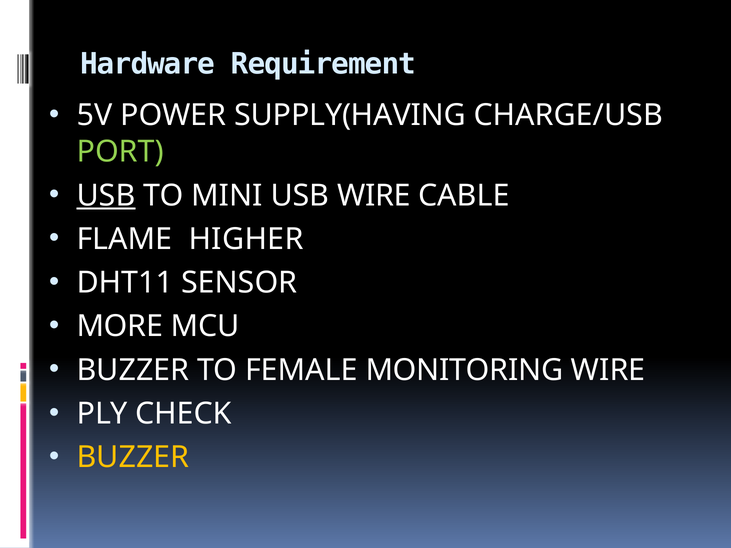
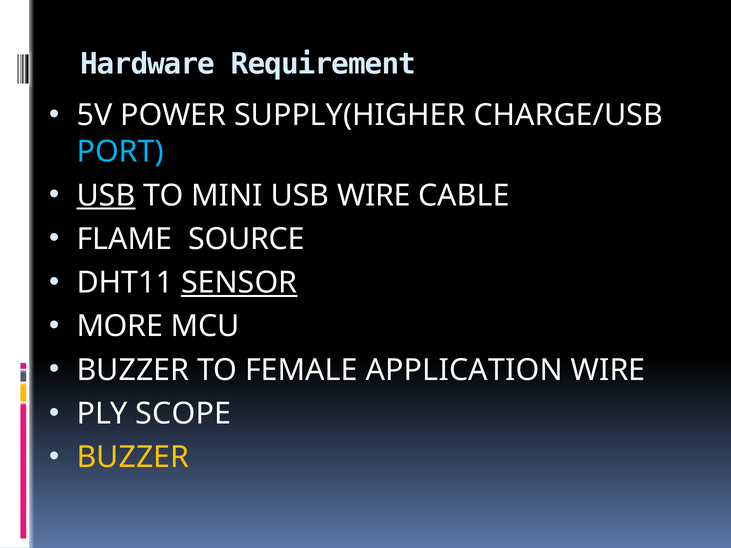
SUPPLY(HAVING: SUPPLY(HAVING -> SUPPLY(HIGHER (350, 115)
PORT colour: light green -> light blue (120, 152)
HIGHER: HIGHER -> SOURCE (246, 239)
SENSOR underline: none -> present (239, 283)
MONITORING: MONITORING -> APPLICATION (464, 370)
CHECK: CHECK -> SCOPE (183, 414)
